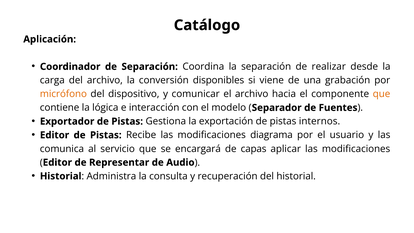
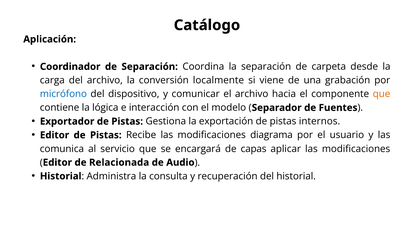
realizar: realizar -> carpeta (329, 67)
disponibles: disponibles -> localmente (218, 80)
micrófono colour: orange -> blue (63, 94)
Representar: Representar -> Relacionada (119, 162)
